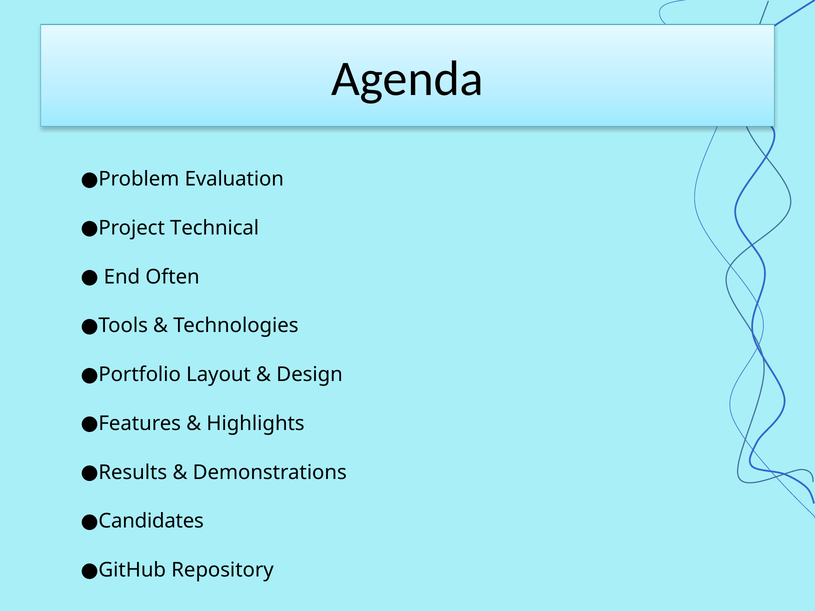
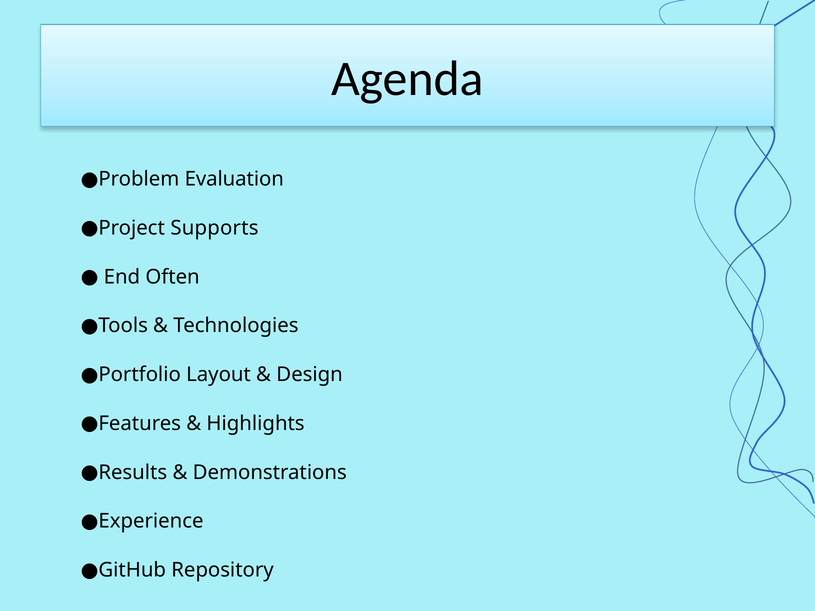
Technical: Technical -> Supports (214, 228)
Candidates: Candidates -> Experience (151, 521)
